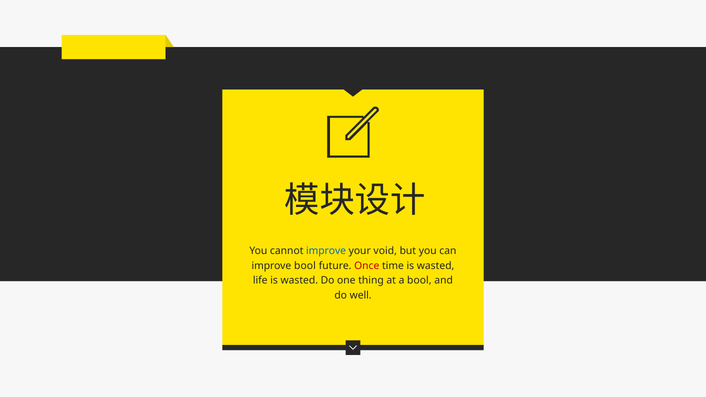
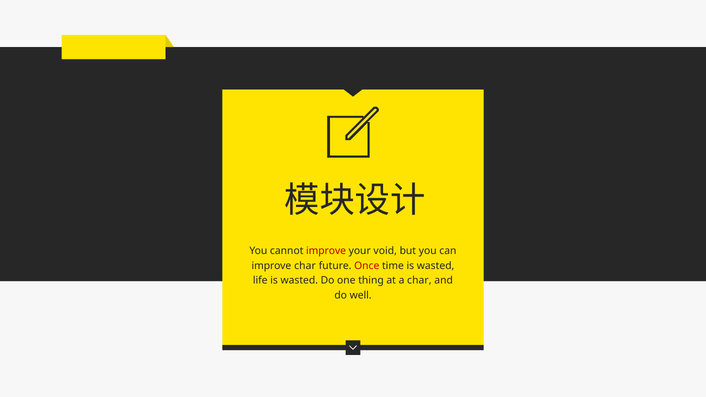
improve colour: blue -> red (326, 251)
improve bool: bool -> char (305, 266)
a bool: bool -> char (419, 281)
